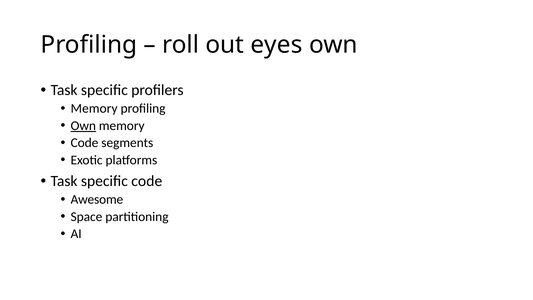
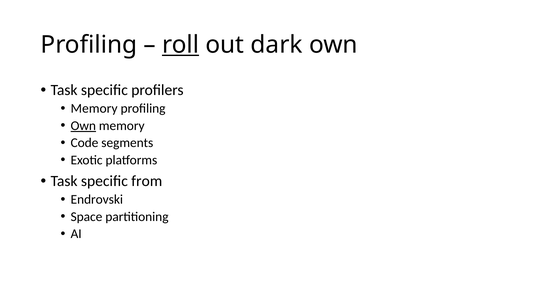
roll underline: none -> present (181, 45)
eyes: eyes -> dark (277, 45)
specific code: code -> from (147, 181)
Awesome: Awesome -> Endrovski (97, 199)
